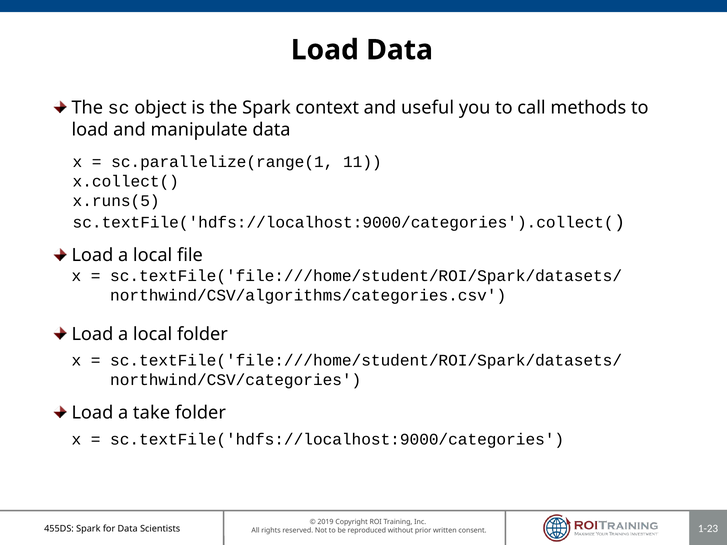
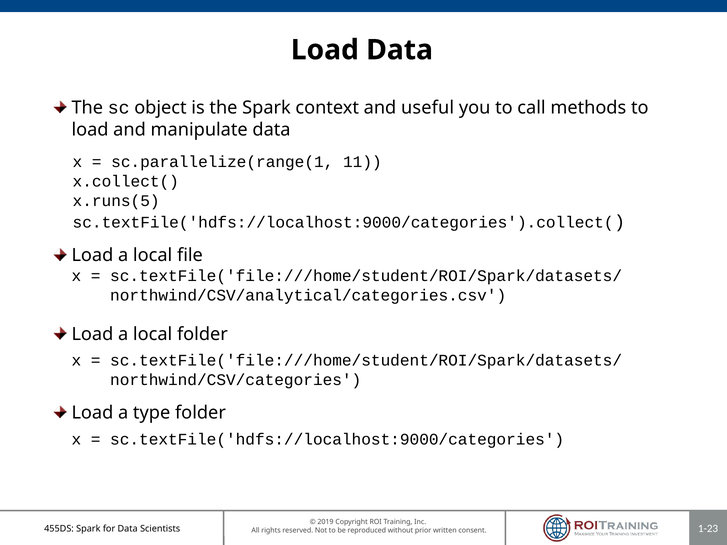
northwind/CSV/algorithms/categories.csv: northwind/CSV/algorithms/categories.csv -> northwind/CSV/analytical/categories.csv (308, 295)
take: take -> type (152, 413)
